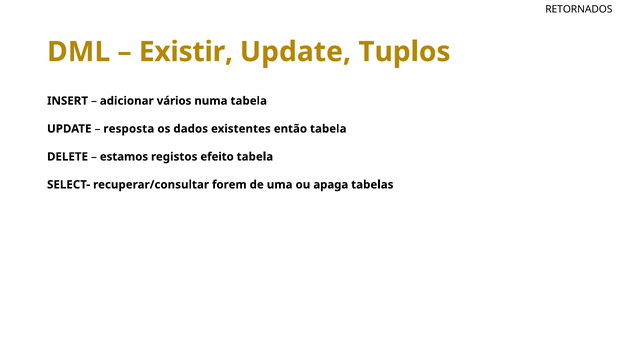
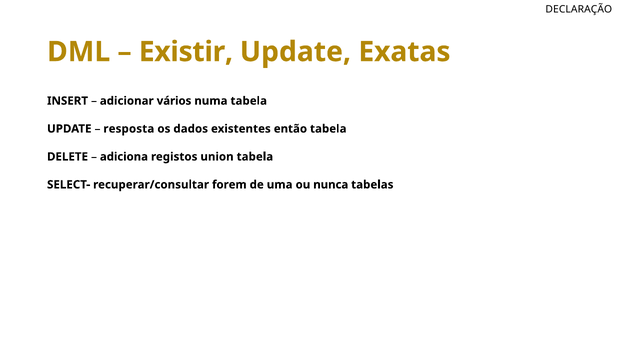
RETORNADOS: RETORNADOS -> DECLARAÇÃO (579, 9)
Tuplos: Tuplos -> Exatas (404, 52)
estamos: estamos -> adiciona (124, 157)
efeito: efeito -> union (217, 157)
apaga: apaga -> nunca (331, 185)
